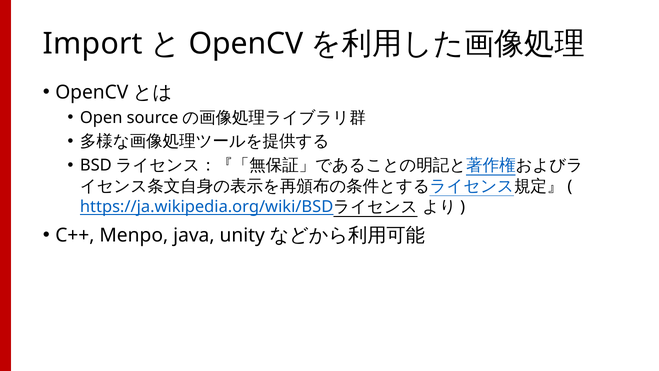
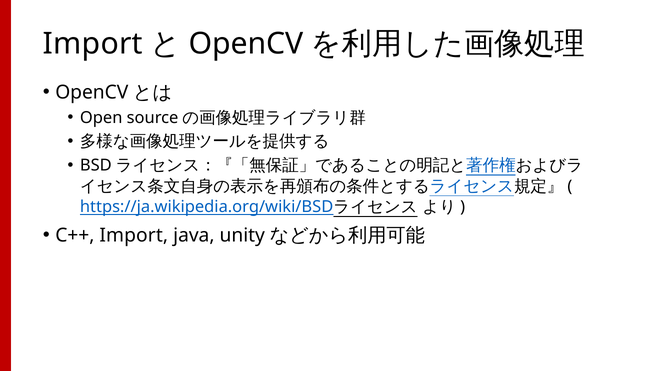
C++ Menpo: Menpo -> Import (134, 235)
